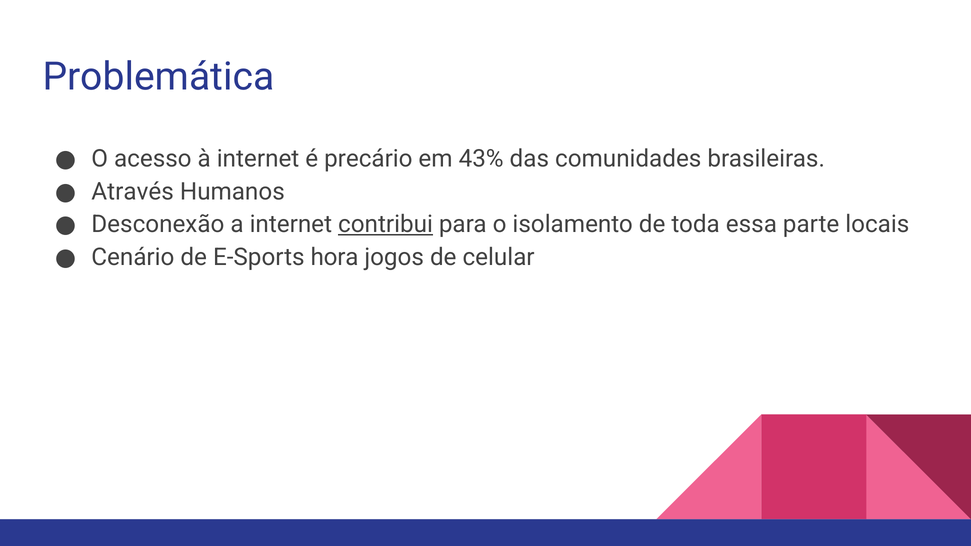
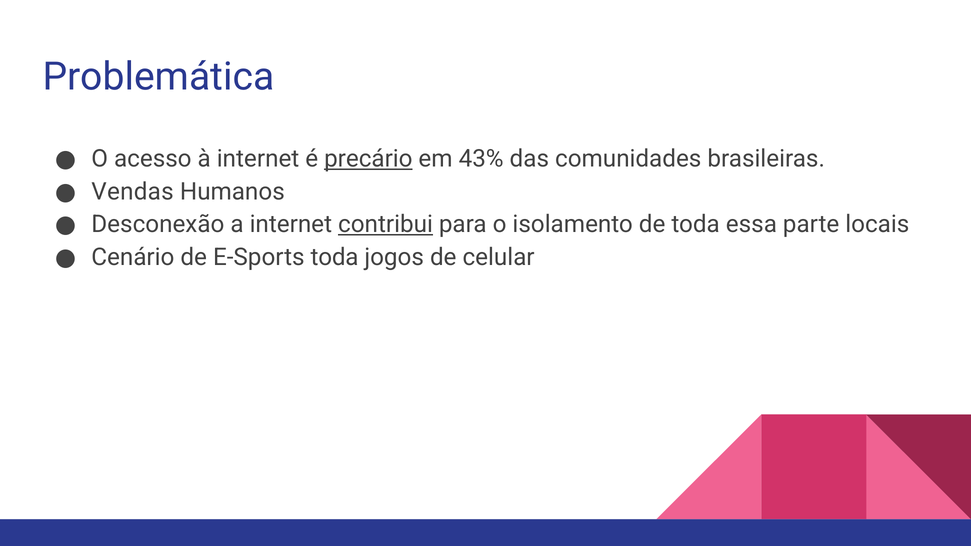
precário underline: none -> present (368, 159)
Através: Através -> Vendas (133, 192)
E-Sports hora: hora -> toda (335, 257)
